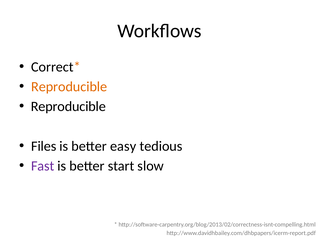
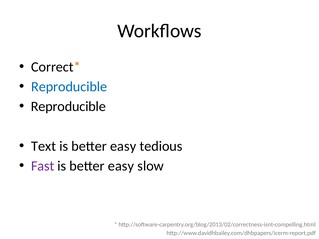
Reproducible colour: orange -> blue (69, 87)
Files: Files -> Text (44, 146)
start: start -> easy (121, 166)
